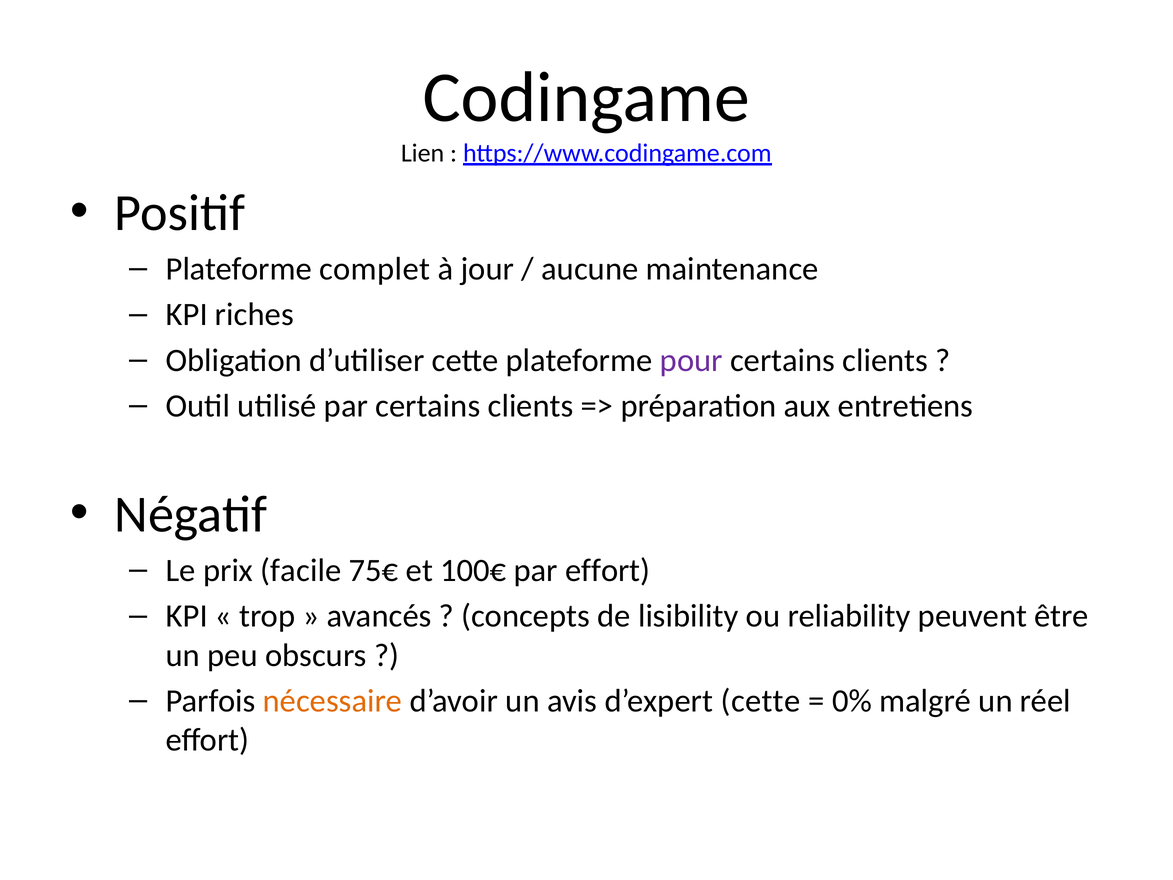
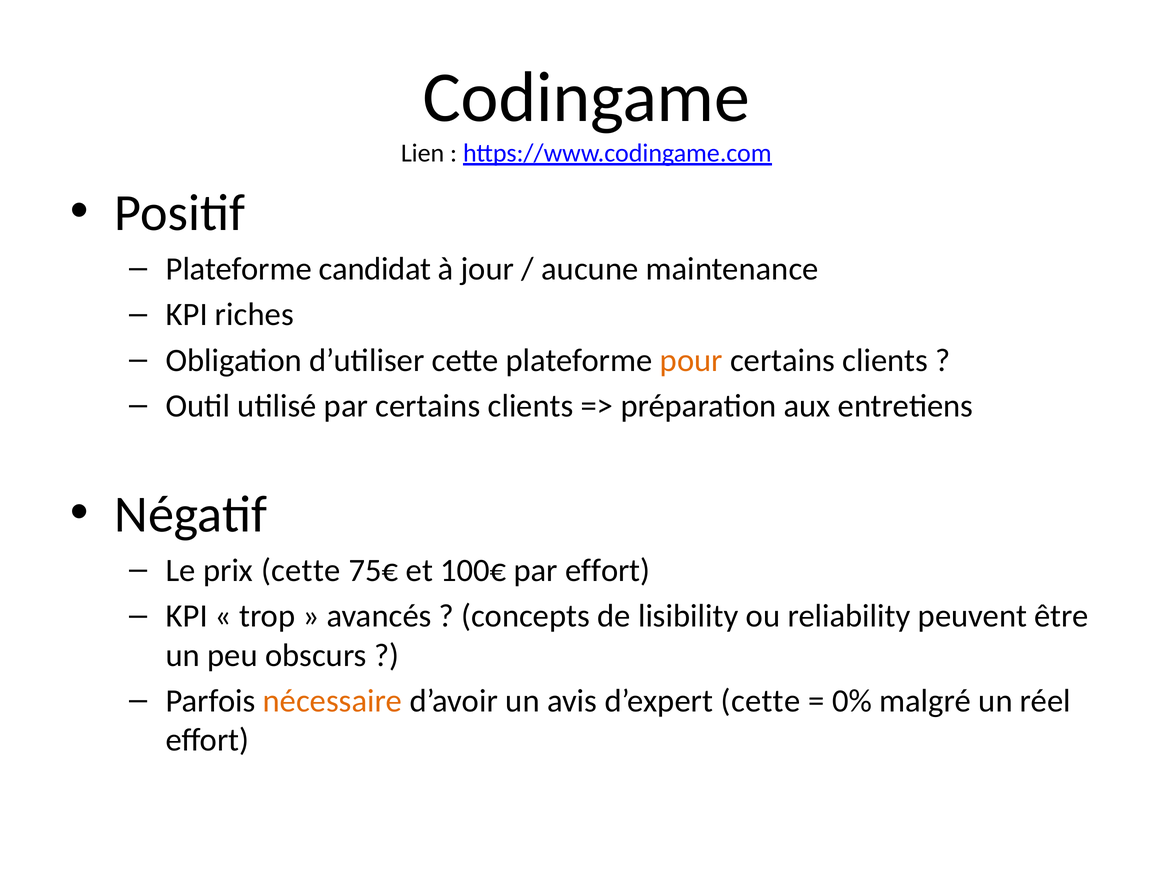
complet: complet -> candidat (375, 269)
pour colour: purple -> orange (691, 360)
prix facile: facile -> cette (301, 570)
